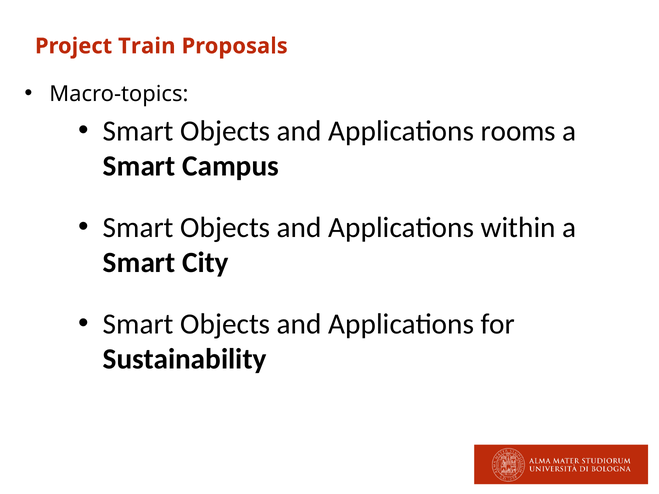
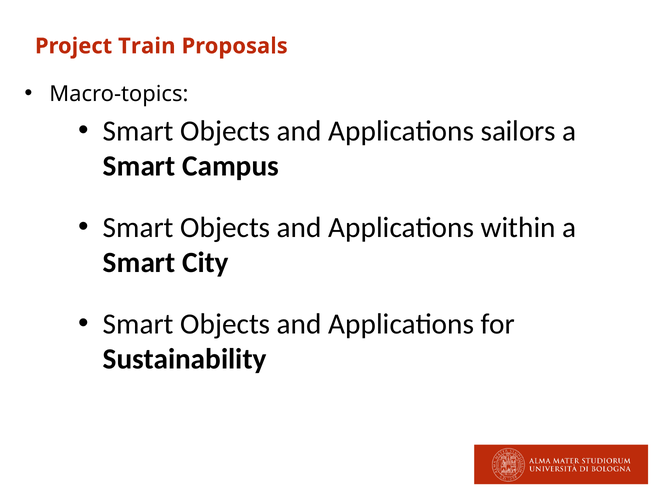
rooms: rooms -> sailors (518, 131)
